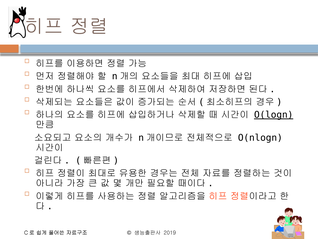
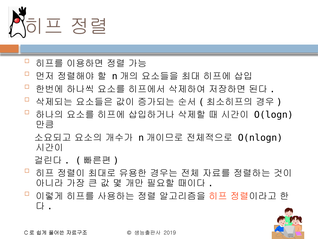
O(logn underline: present -> none (274, 115)
